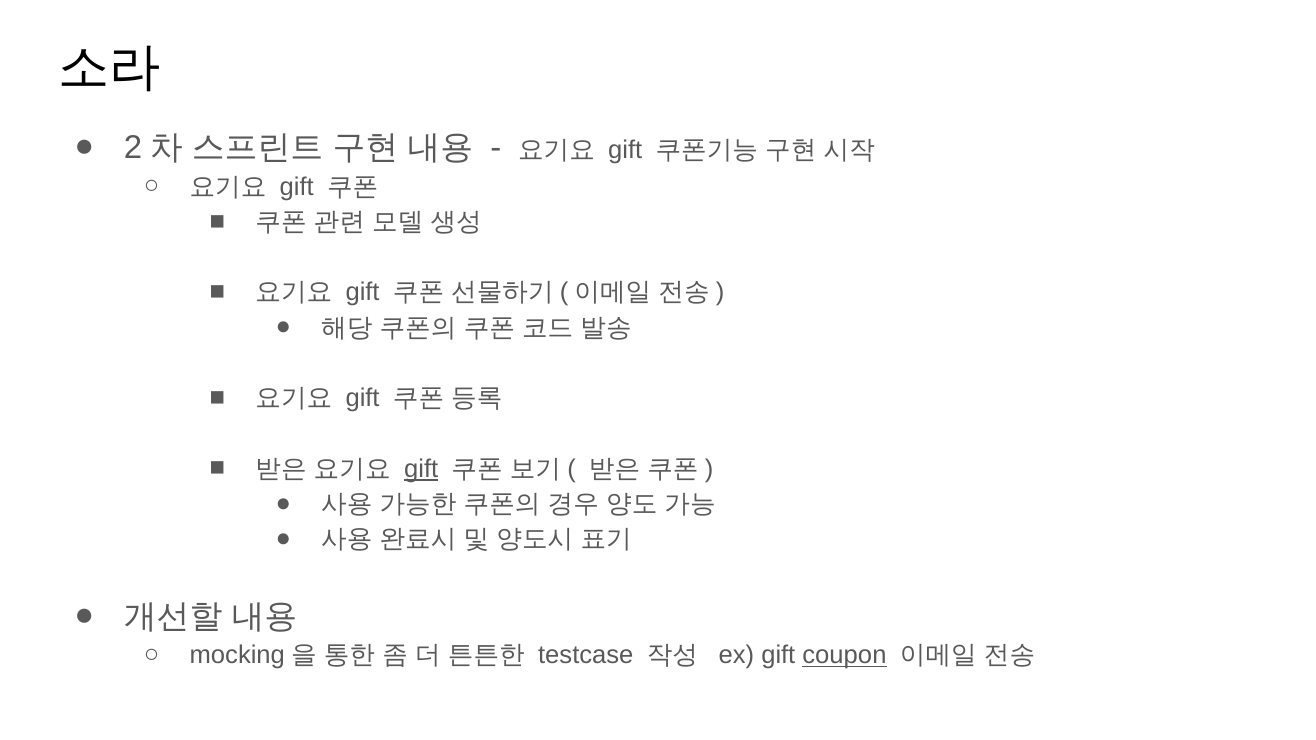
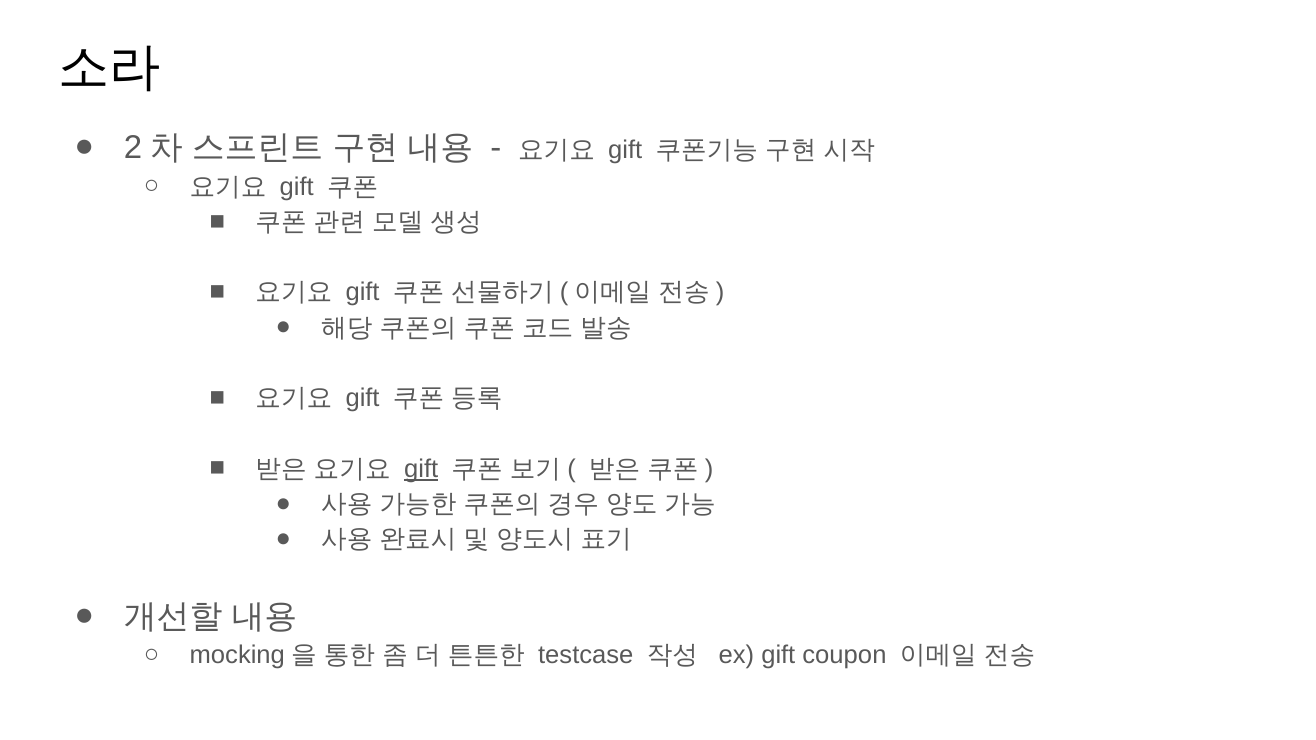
coupon underline: present -> none (844, 656)
